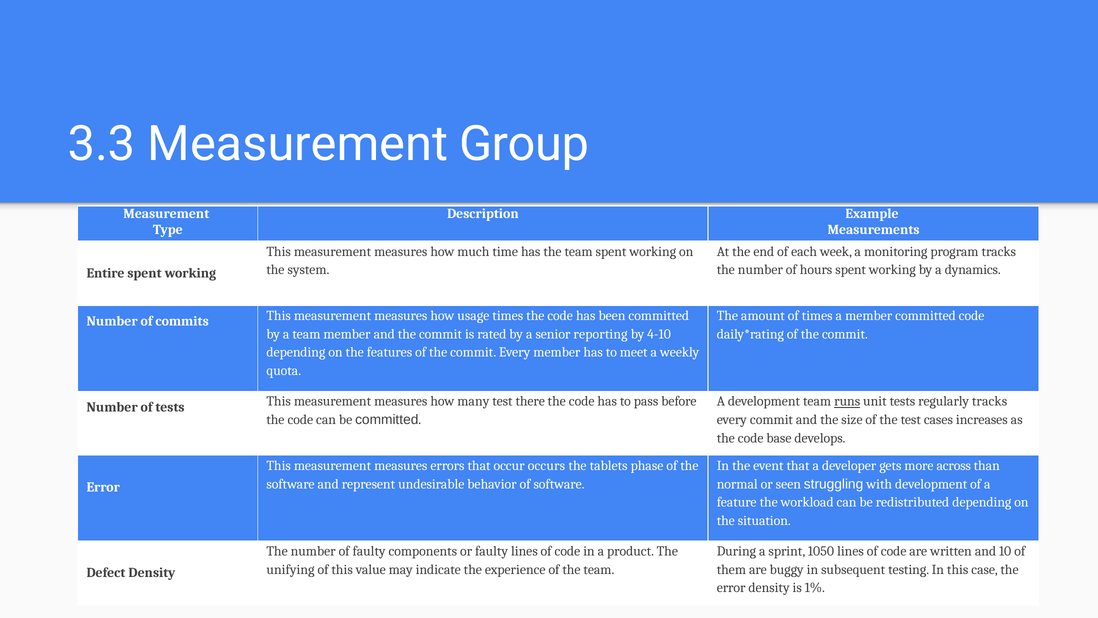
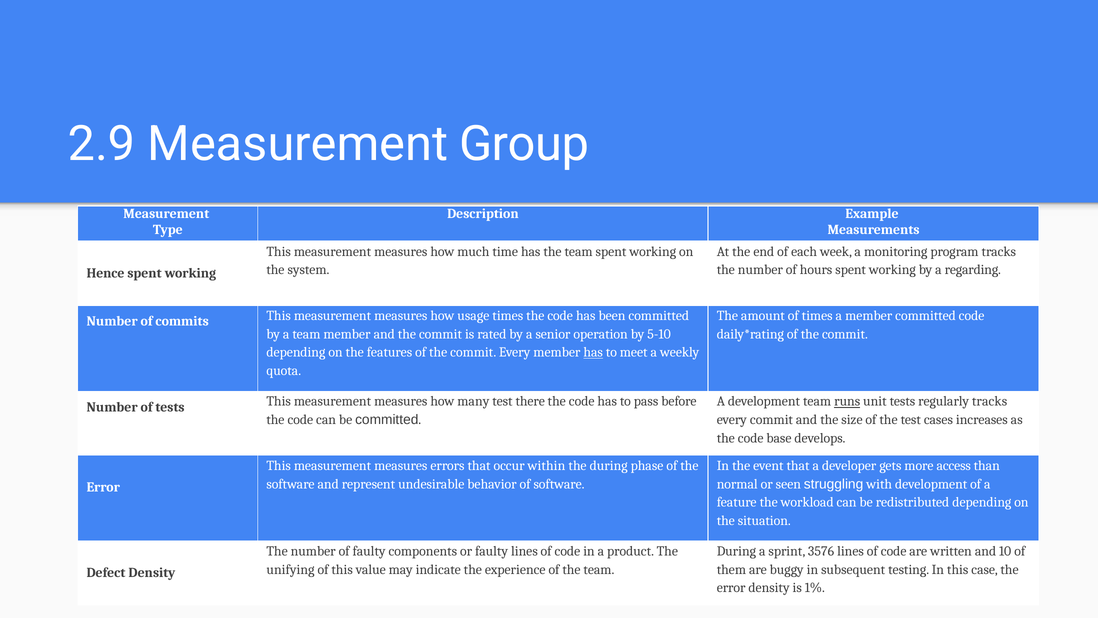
3.3: 3.3 -> 2.9 (101, 144)
dynamics: dynamics -> regarding (973, 270)
Entire: Entire -> Hence (105, 273)
reporting: reporting -> operation (601, 334)
4-10: 4-10 -> 5-10 (659, 334)
has underline: none -> present (593, 352)
occurs: occurs -> within (546, 465)
the tablets: tablets -> during (609, 465)
across: across -> access (954, 465)
1050: 1050 -> 3576 (821, 551)
